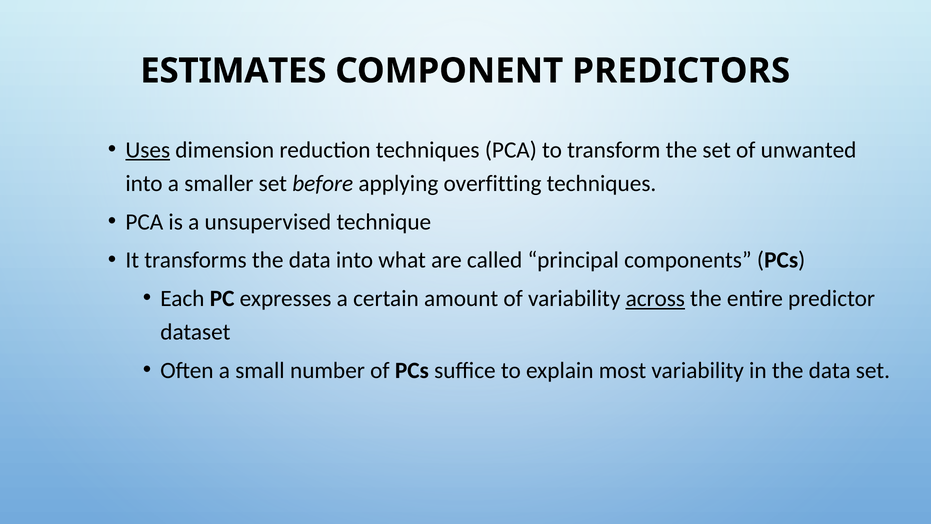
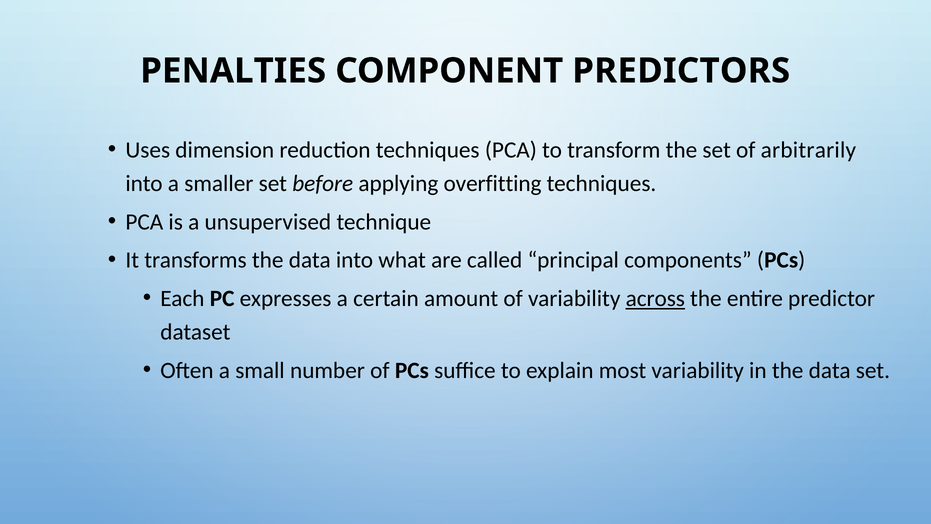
ESTIMATES: ESTIMATES -> PENALTIES (233, 71)
Uses underline: present -> none (148, 150)
unwanted: unwanted -> arbitrarily (808, 150)
